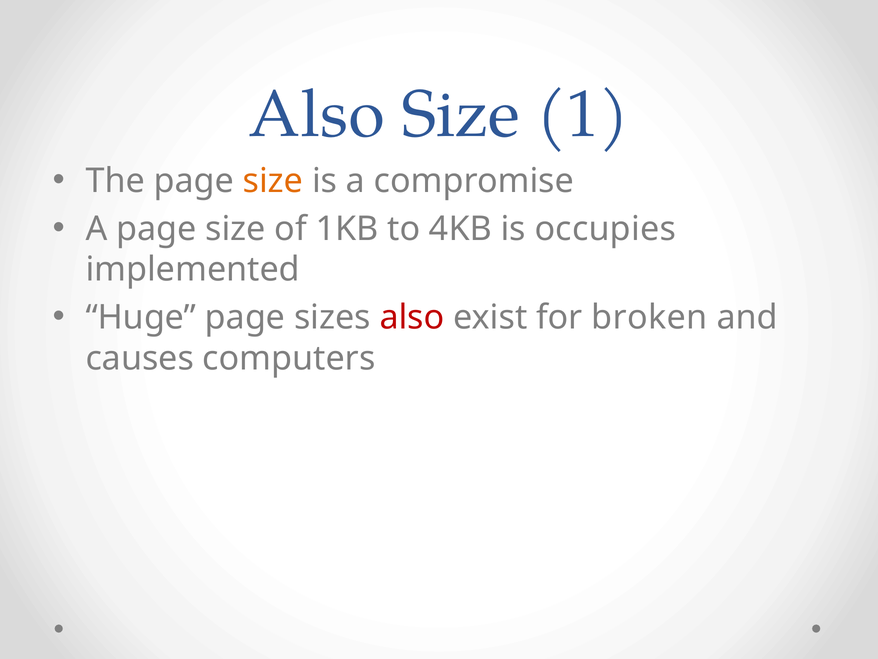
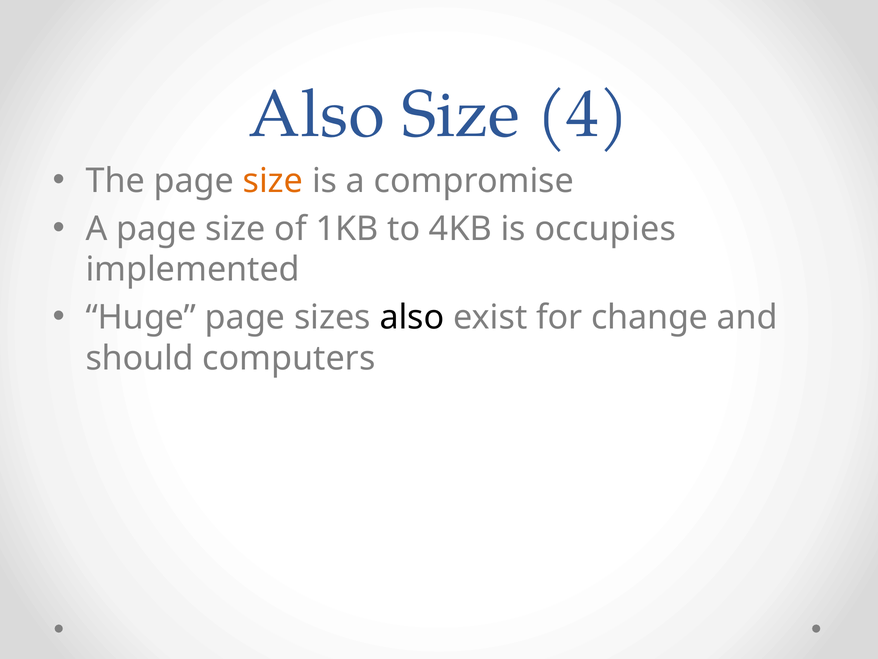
1: 1 -> 4 (583, 114)
also colour: red -> black (412, 317)
broken: broken -> change (650, 317)
causes: causes -> should (140, 358)
